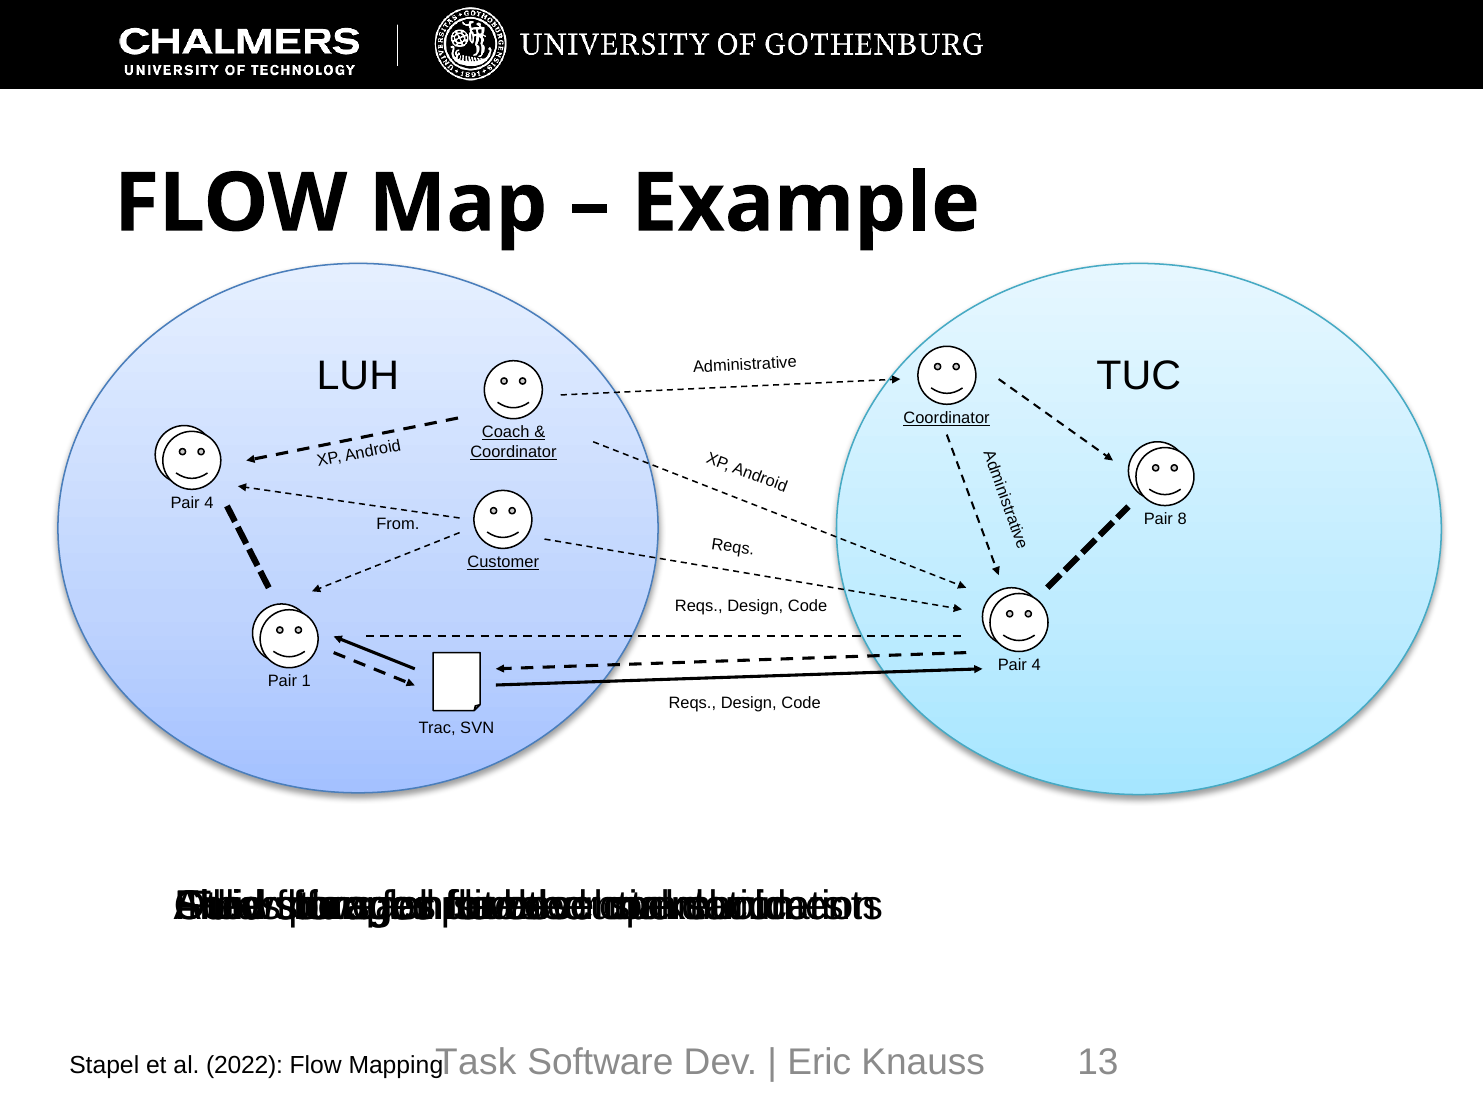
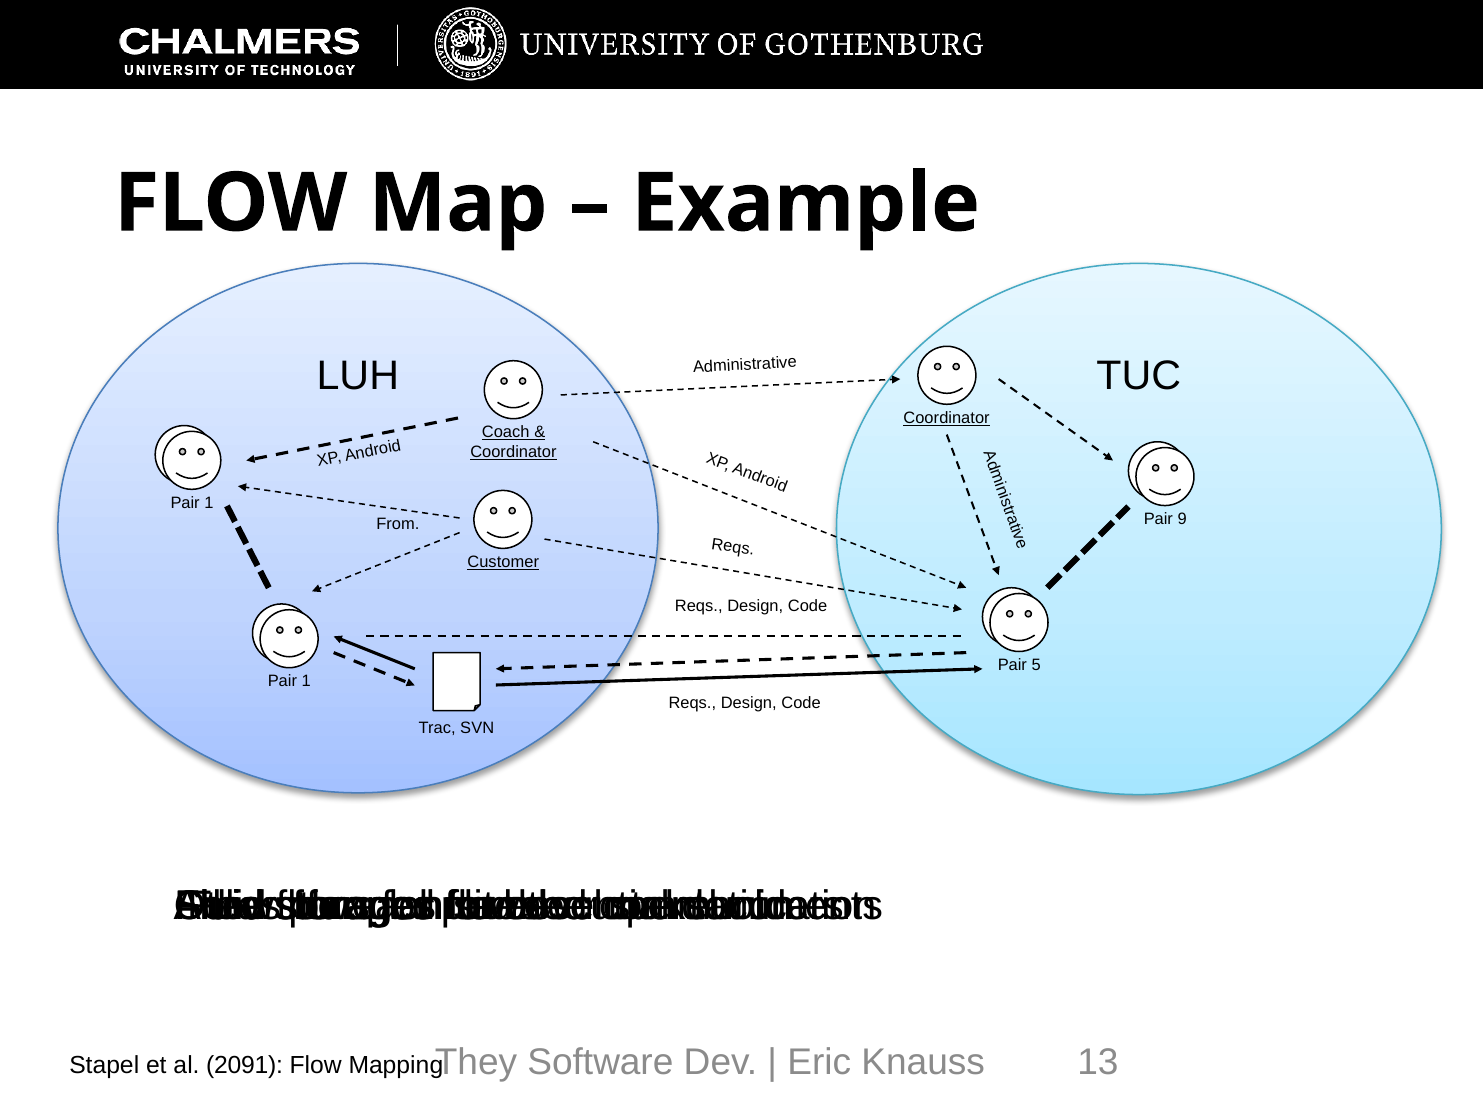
4: 4 -> 1 (209, 503)
8: 8 -> 9 (1182, 519)
4: 4 -> 5 (1036, 665)
Task: Task -> They (476, 1063)
2022: 2022 -> 2091 (245, 1066)
